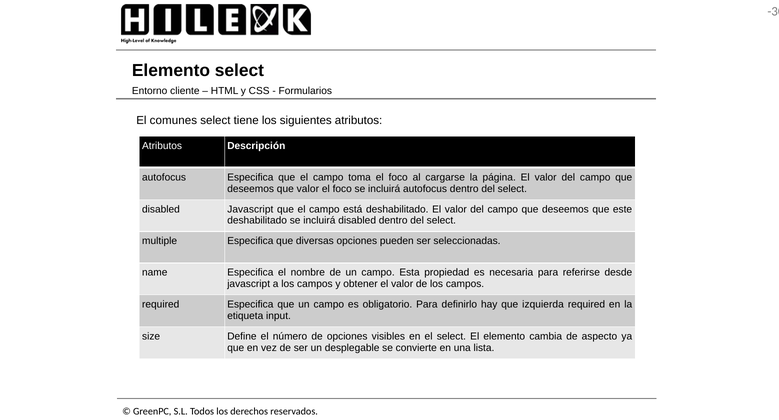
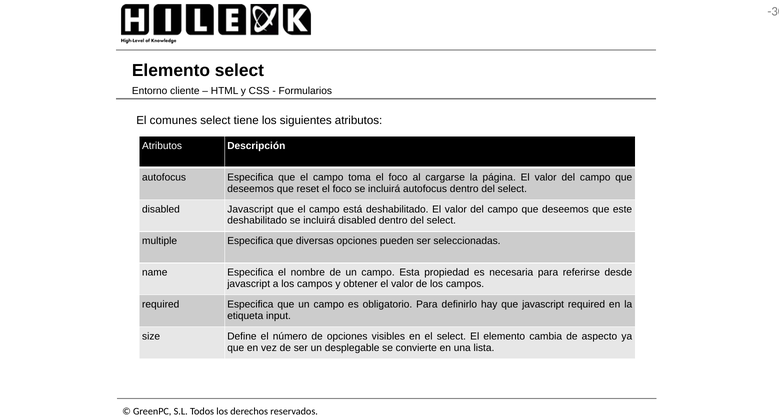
que valor: valor -> reset (308, 189)
que izquierda: izquierda -> javascript (543, 305)
